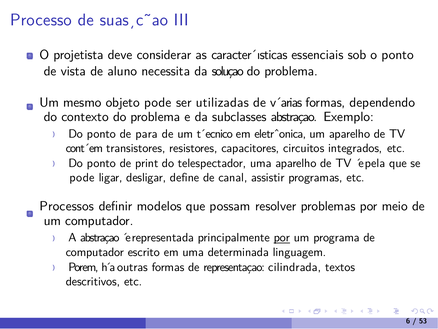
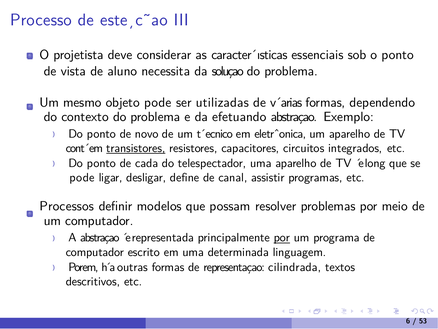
suas¸c˜ao: suas¸c˜ao -> este¸c˜ao (134, 20)
subclasses: subclasses -> efetuando (239, 117)
para: para -> novo (147, 134)
transistores underline: none -> present (136, 148)
print: print -> cada (147, 163)
pela: pela -> long (375, 163)
